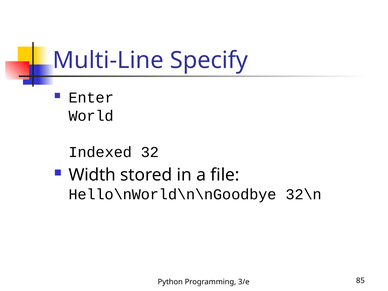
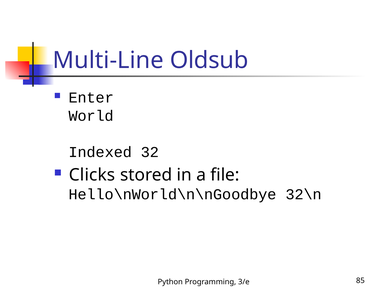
Specify: Specify -> Oldsub (209, 60)
Width: Width -> Clicks (92, 175)
